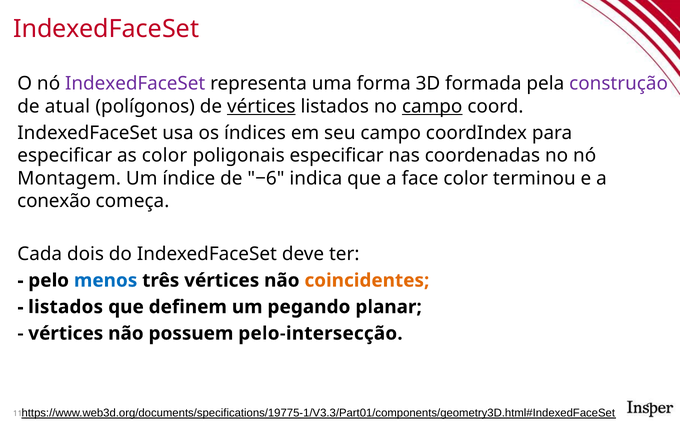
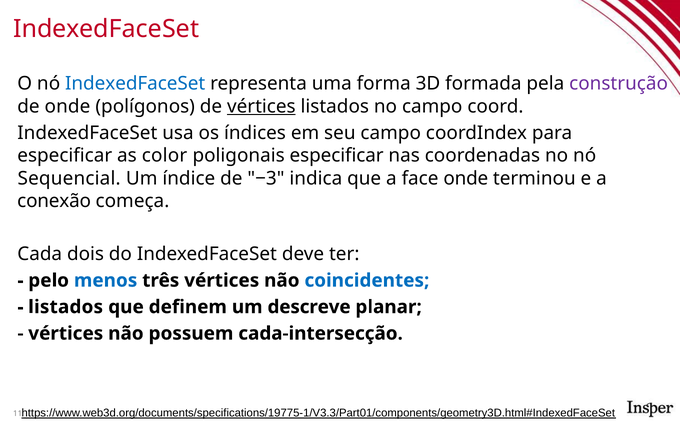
IndexedFaceSet colour: purple -> blue (135, 84)
de atual: atual -> onde (67, 106)
campo underline: present -> none (432, 106)
Montagem: Montagem -> Sequencial (69, 178)
−6: −6 -> −3 (266, 178)
face color: color -> onde (466, 178)
coincidentes colour: orange -> blue (367, 280)
pegando: pegando -> descreve (309, 307)
pelo-intersecção: pelo-intersecção -> cada-intersecção (321, 333)
